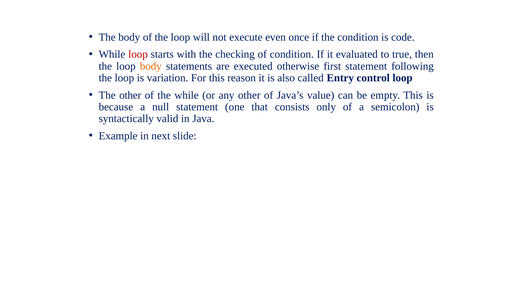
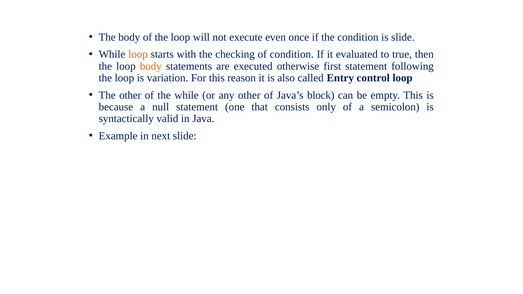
is code: code -> slide (403, 37)
loop colour: red -> orange (138, 54)
value: value -> block (321, 95)
